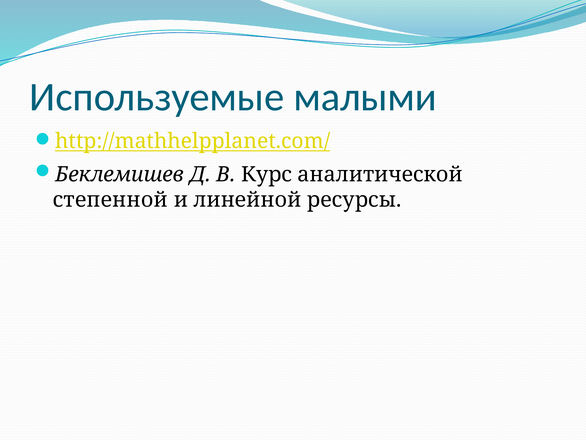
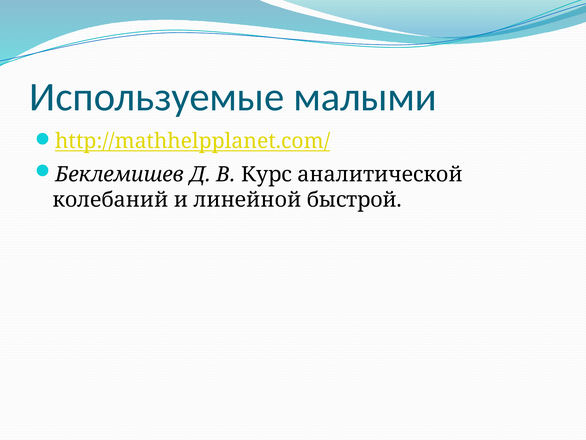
степенной: степенной -> колебаний (110, 200)
ресурсы: ресурсы -> быстрой (354, 200)
